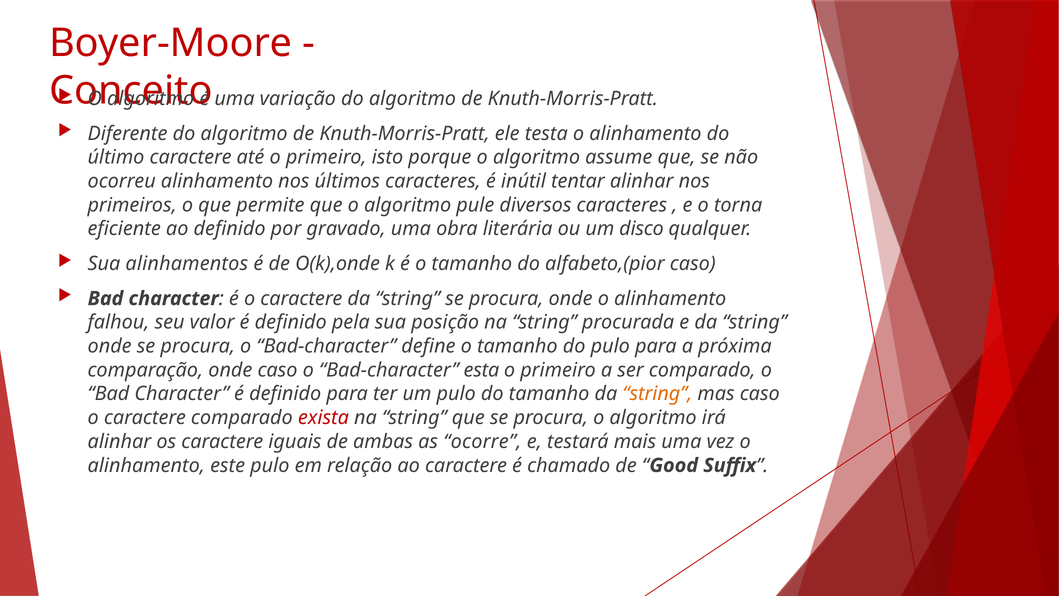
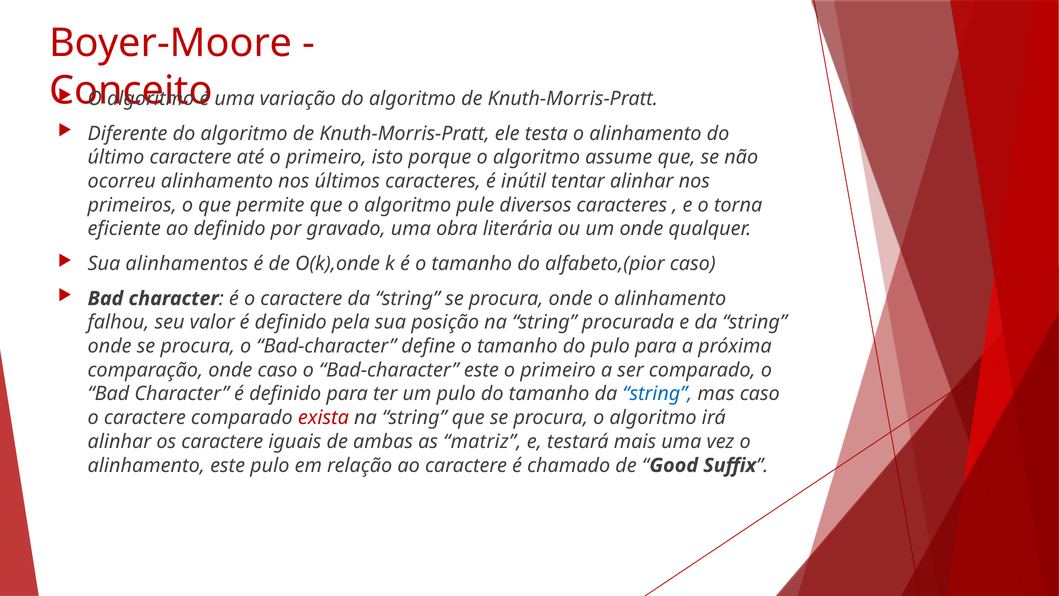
um disco: disco -> onde (641, 229)
Bad-character esta: esta -> este (481, 370)
string colour: orange -> blue (657, 394)
ocorre: ocorre -> matriz (482, 441)
